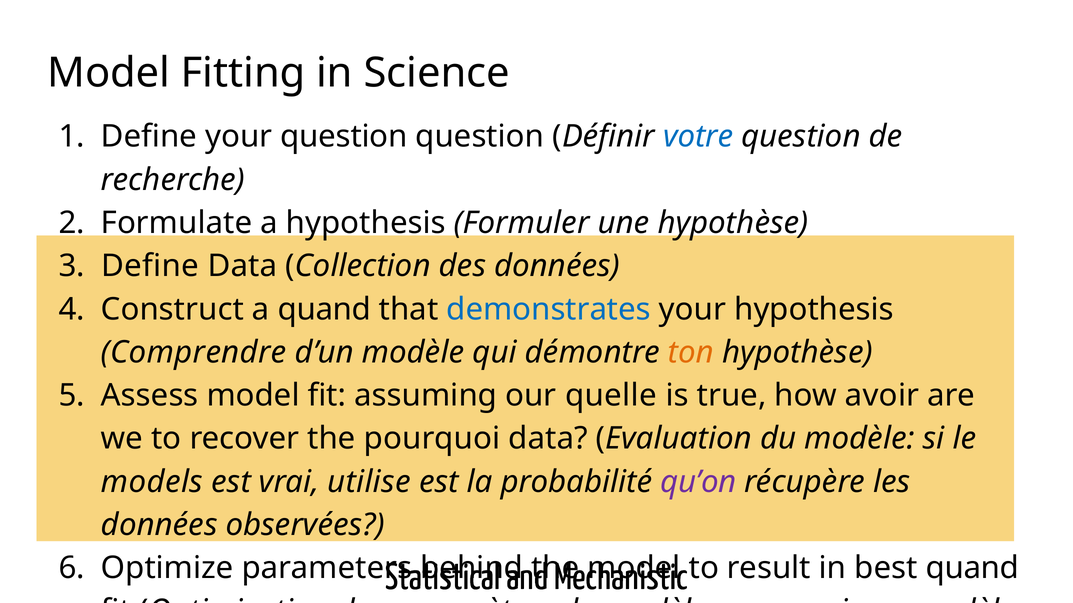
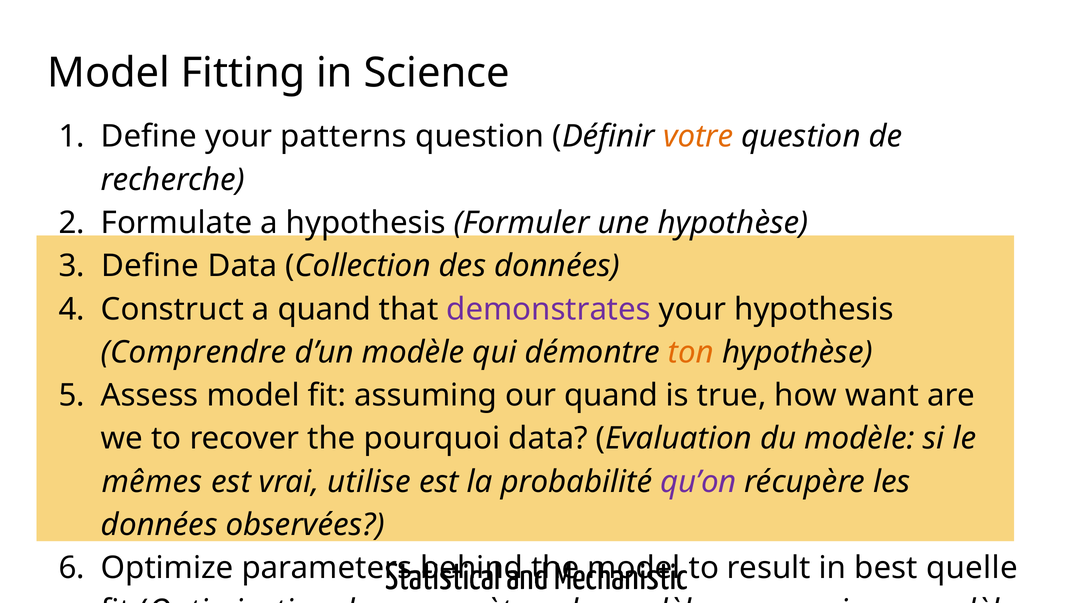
your question: question -> patterns (344, 137)
votre colour: blue -> orange (698, 137)
demonstrates colour: blue -> purple (549, 310)
our quelle: quelle -> quand (611, 396)
how avoir: avoir -> want (882, 396)
models: models -> mêmes (152, 482)
best quand: quand -> quelle (972, 569)
